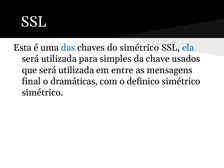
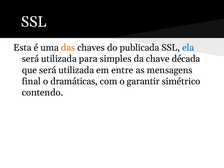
das colour: blue -> orange (68, 48)
do simétrico: simétrico -> publicada (139, 48)
usados: usados -> década (186, 59)
definico: definico -> garantir (143, 81)
simétrico: simétrico -> contendo (43, 92)
